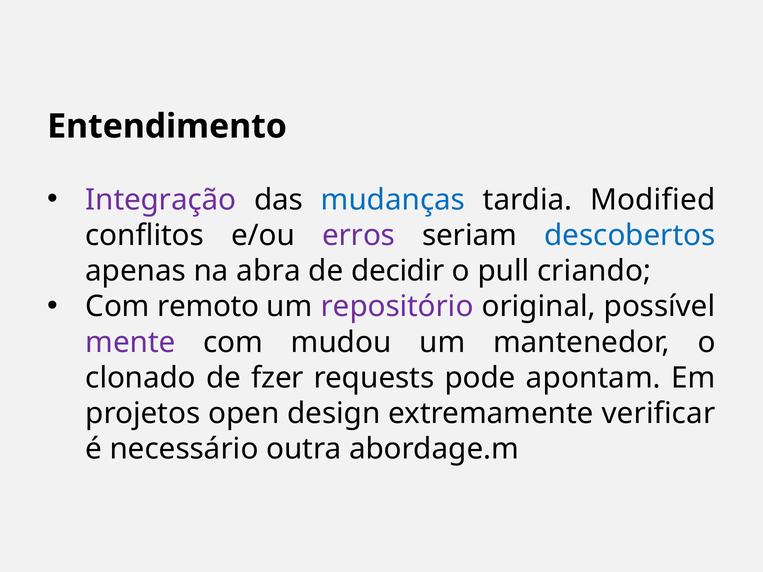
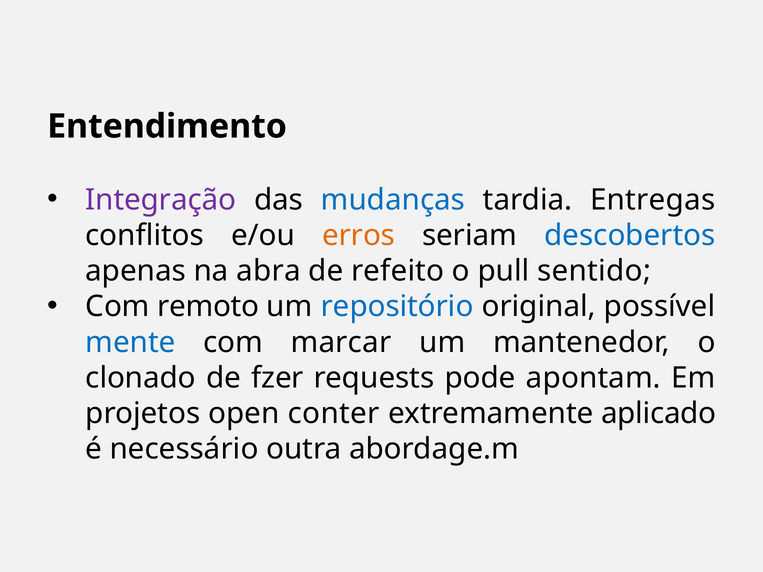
Modified: Modified -> Entregas (653, 200)
erros colour: purple -> orange (359, 236)
decidir: decidir -> refeito (398, 271)
criando: criando -> sentido (594, 271)
repositório colour: purple -> blue (397, 307)
mente colour: purple -> blue (130, 342)
mudou: mudou -> marcar (341, 342)
design: design -> conter (334, 414)
verificar: verificar -> aplicado (659, 414)
